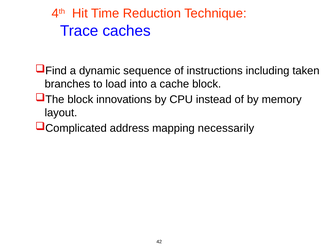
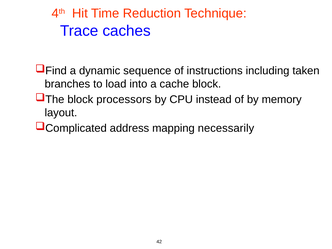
innovations: innovations -> processors (124, 100)
